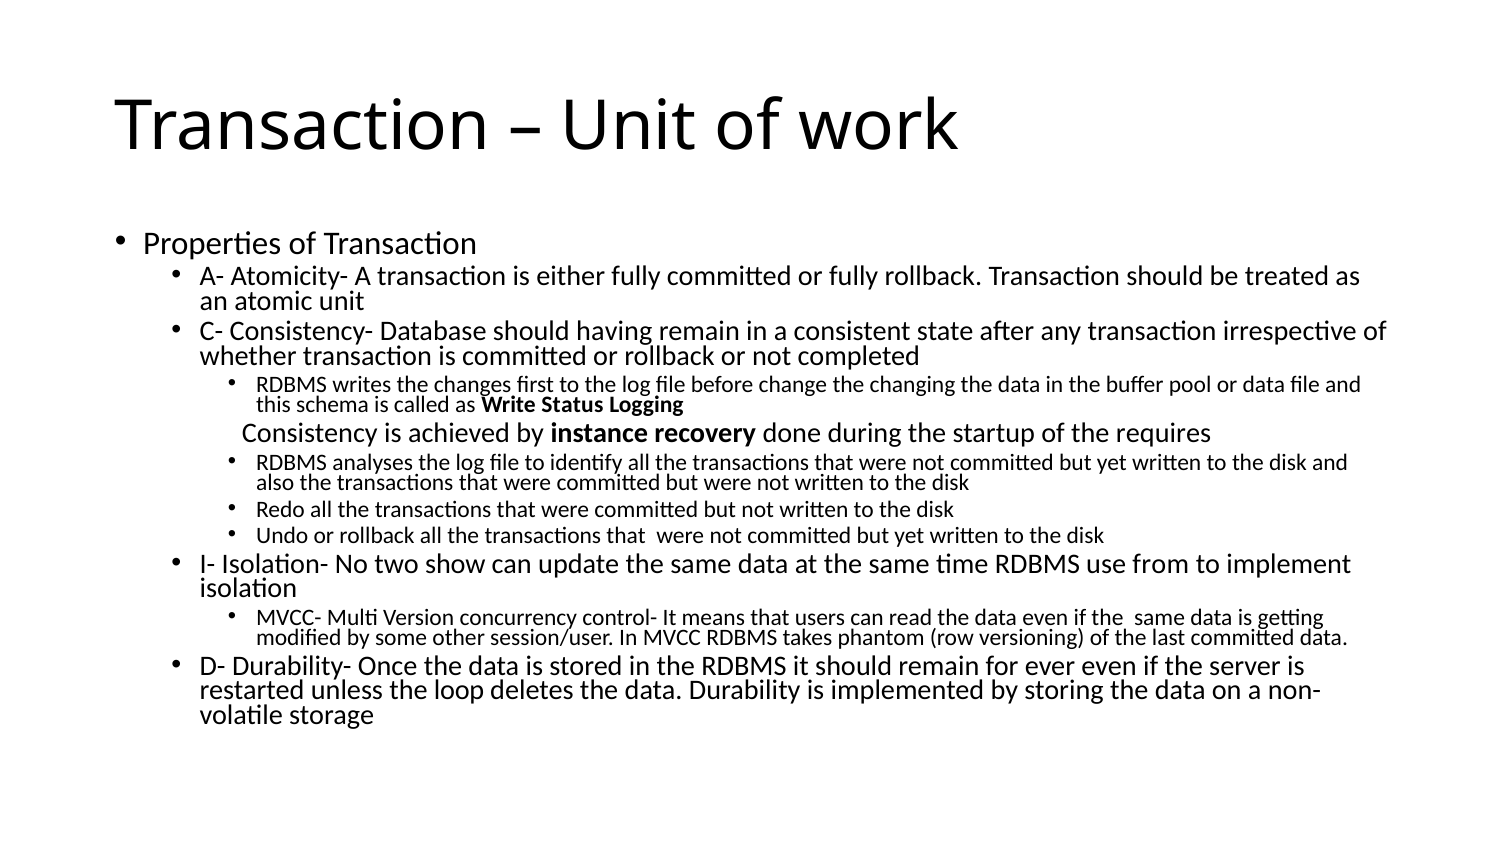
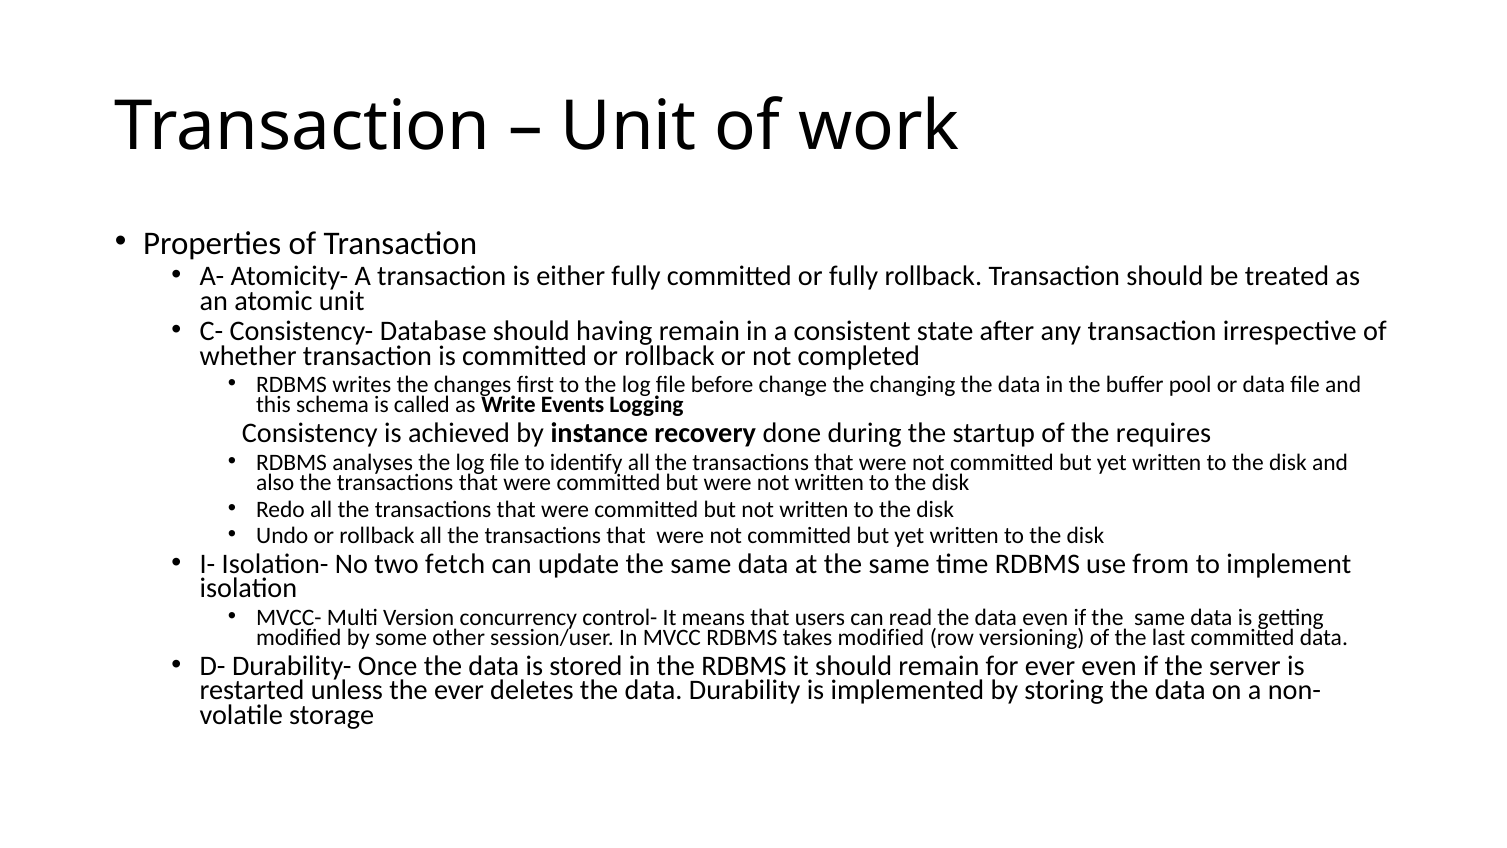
Status: Status -> Events (573, 405)
show: show -> fetch (455, 564)
takes phantom: phantom -> modified (881, 638)
the loop: loop -> ever (459, 690)
